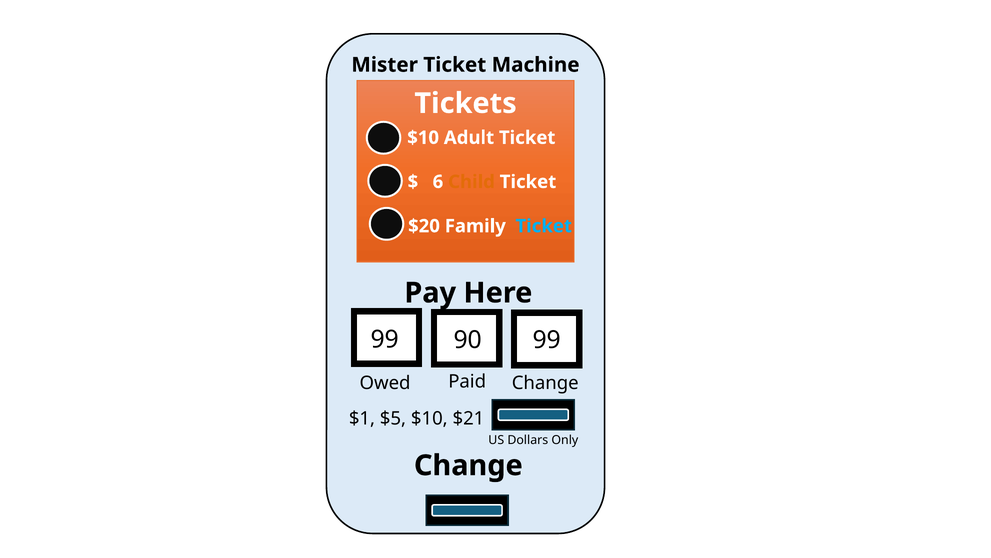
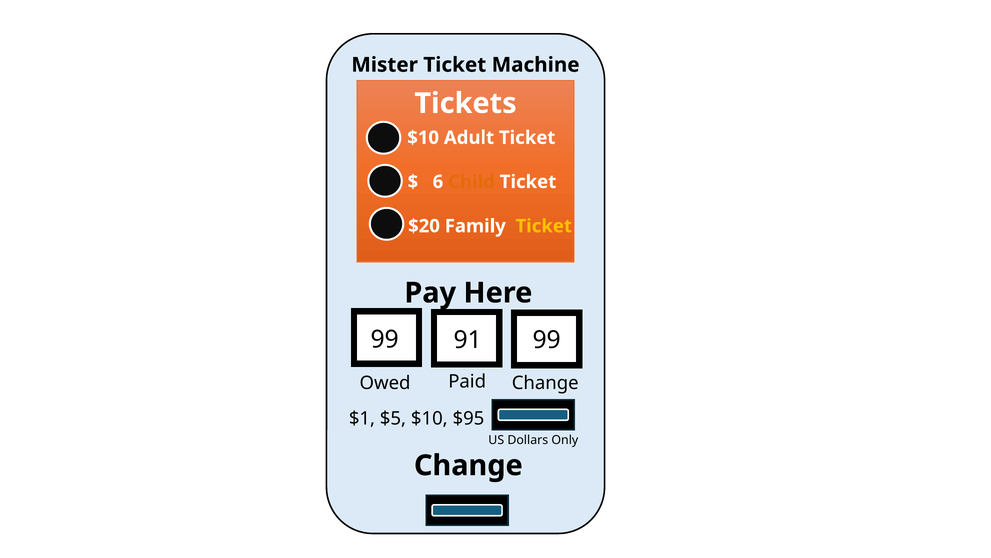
Ticket colour: light blue -> yellow (544, 226)
90: 90 -> 91 (468, 340)
$21: $21 -> $95 (468, 418)
